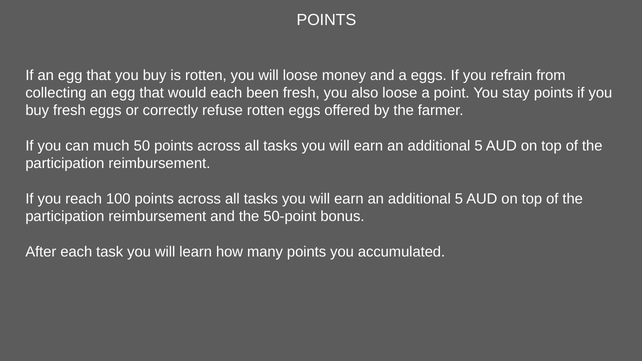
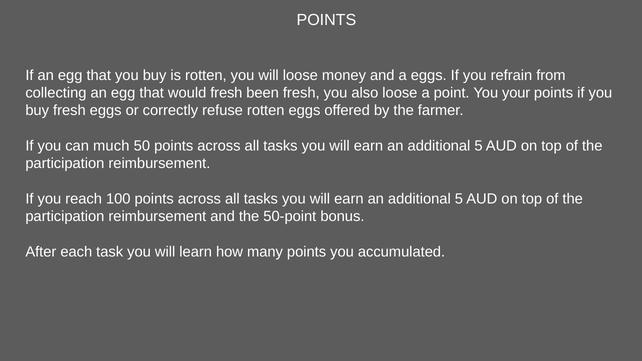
would each: each -> fresh (226, 93)
stay: stay -> your (516, 93)
